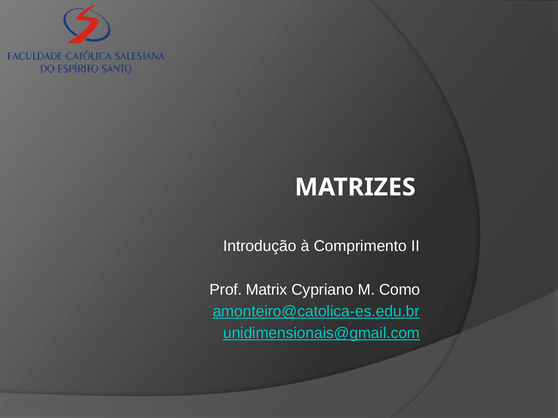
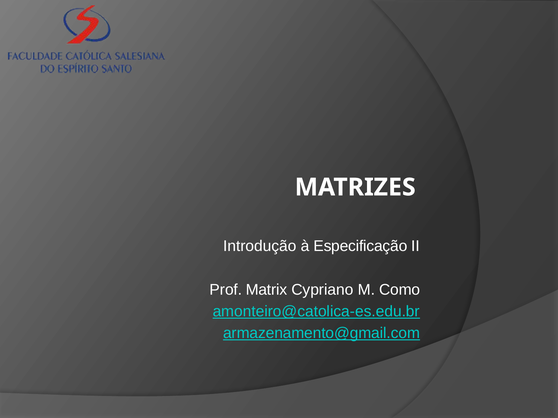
Comprimento: Comprimento -> Especificação (360, 247)
unidimensionais@gmail.com: unidimensionais@gmail.com -> armazenamento@gmail.com (322, 333)
